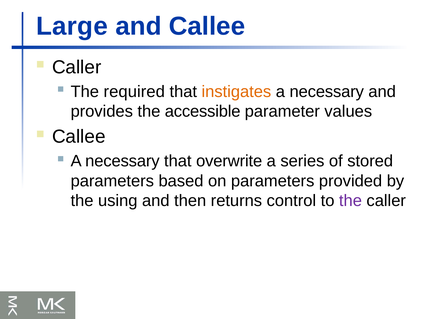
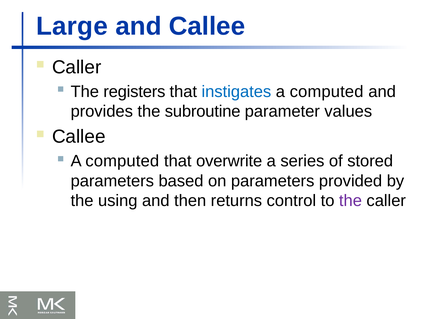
required: required -> registers (134, 91)
instigates colour: orange -> blue (236, 91)
necessary: necessary -> computed (327, 91)
accessible: accessible -> subroutine (203, 111)
necessary: necessary -> computed (122, 161)
